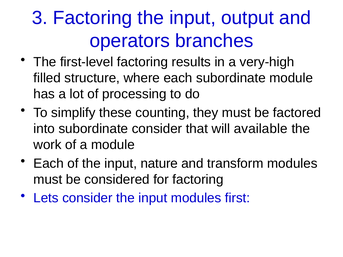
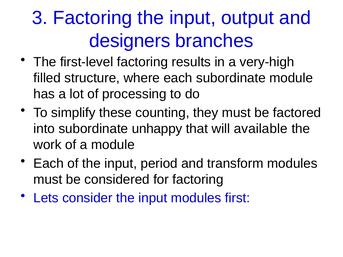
operators: operators -> designers (130, 41)
subordinate consider: consider -> unhappy (157, 129)
nature: nature -> period (159, 164)
